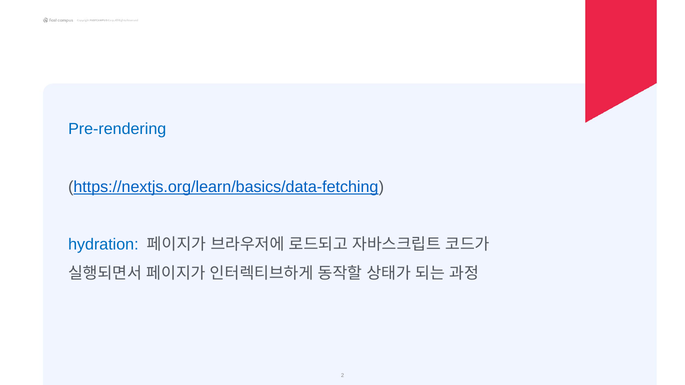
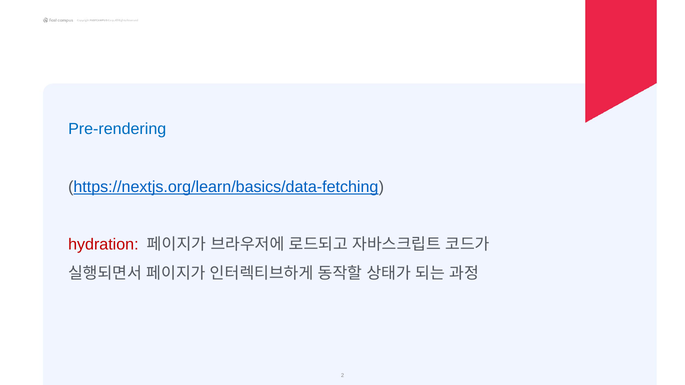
hydration colour: blue -> red (103, 245)
